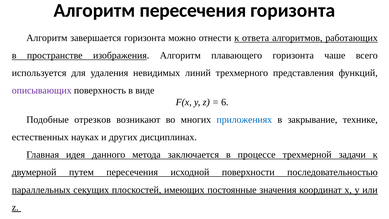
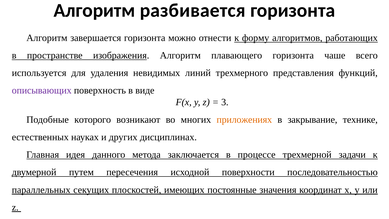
Алгоритм пересечения: пересечения -> разбивается (193, 11)
ответа: ответа -> форму (256, 38)
6: 6 -> 3 (225, 102)
отрезков: отрезков -> которого (93, 120)
приложениях colour: blue -> orange (244, 120)
